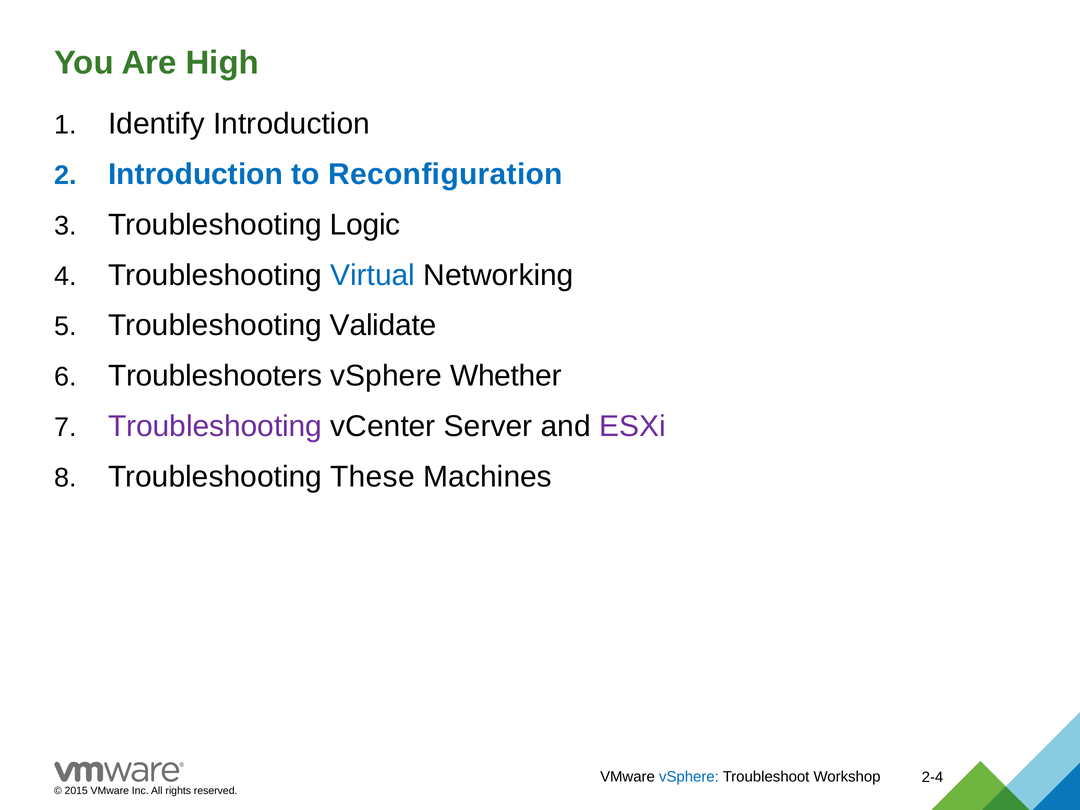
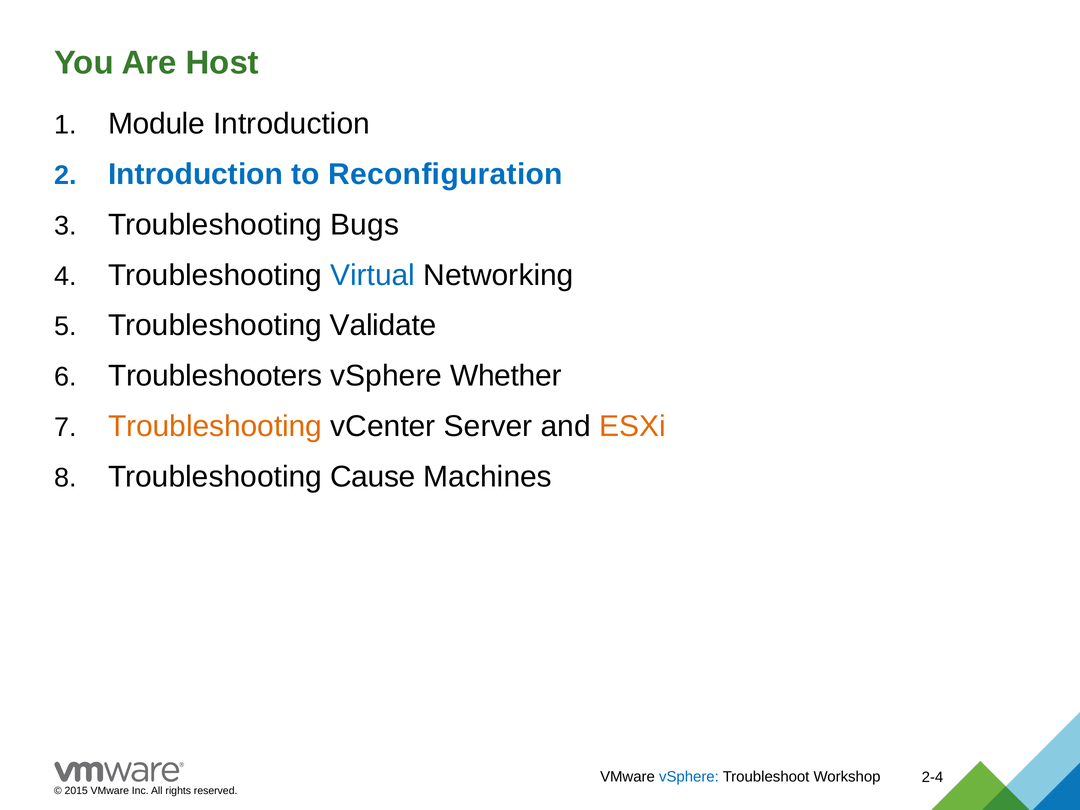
High: High -> Host (222, 63)
Identify: Identify -> Module (157, 124)
Logic: Logic -> Bugs (365, 225)
Troubleshooting colour: purple -> orange (215, 426)
ESXi colour: purple -> orange (633, 426)
These: These -> Cause (373, 477)
